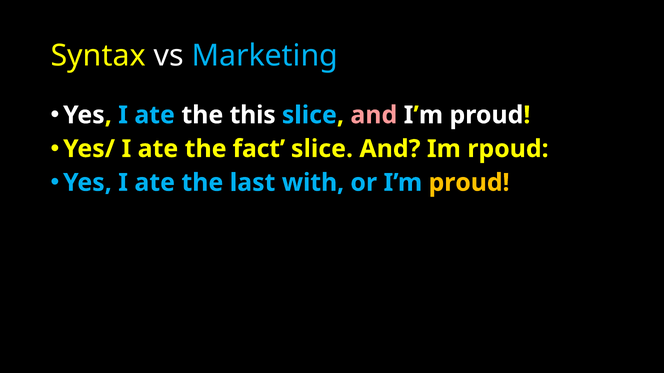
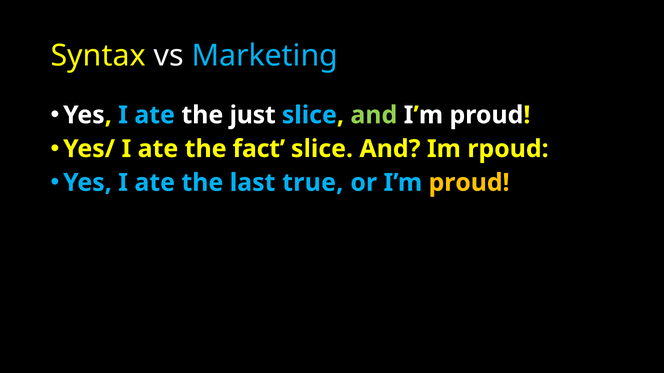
this: this -> just (253, 115)
and colour: pink -> light green (374, 115)
with: with -> true (313, 183)
